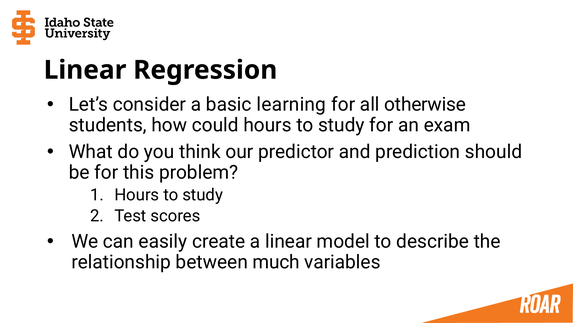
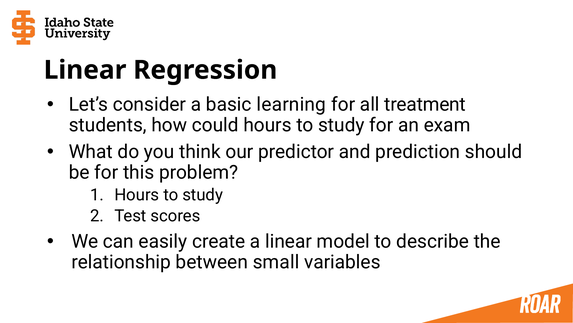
otherwise: otherwise -> treatment (425, 104)
much: much -> small (276, 262)
